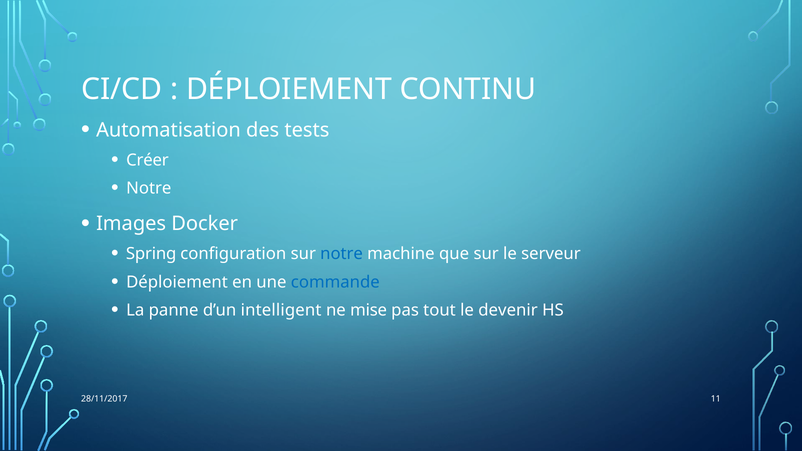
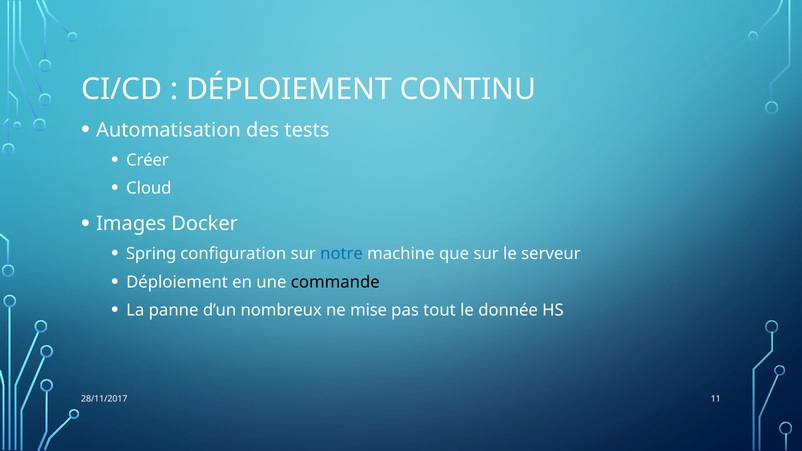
Notre: Notre -> Cloud (149, 188)
commande colour: blue -> black (335, 282)
intelligent: intelligent -> nombreux (281, 310)
devenir: devenir -> donnée (508, 310)
